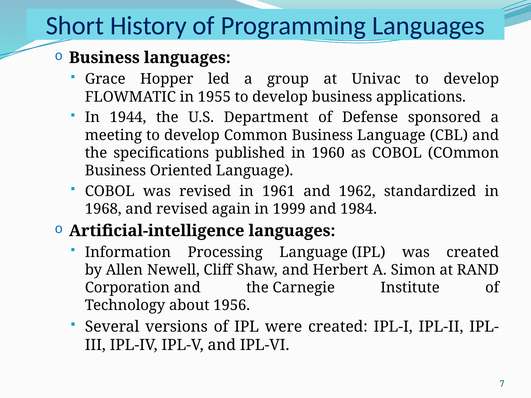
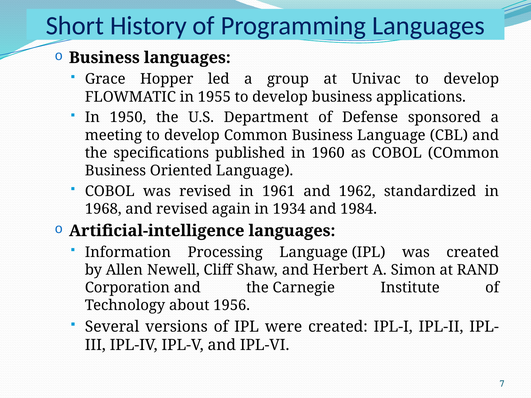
1944: 1944 -> 1950 (128, 118)
1999: 1999 -> 1934 (289, 209)
